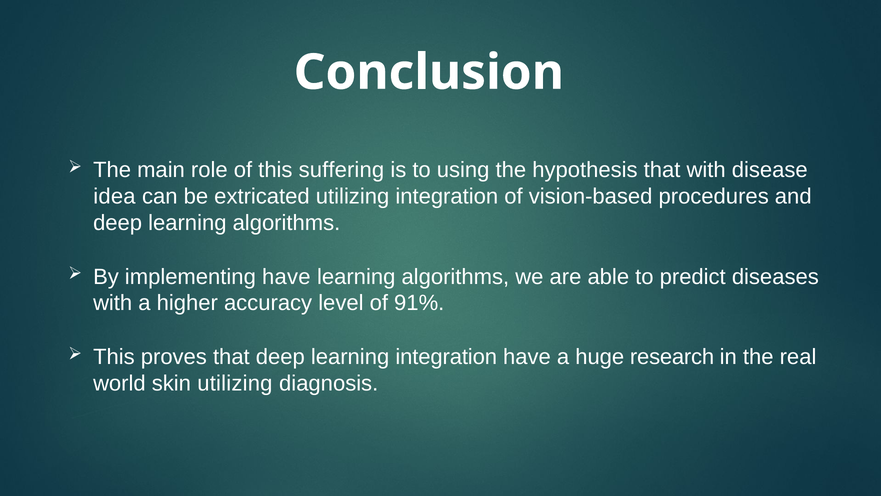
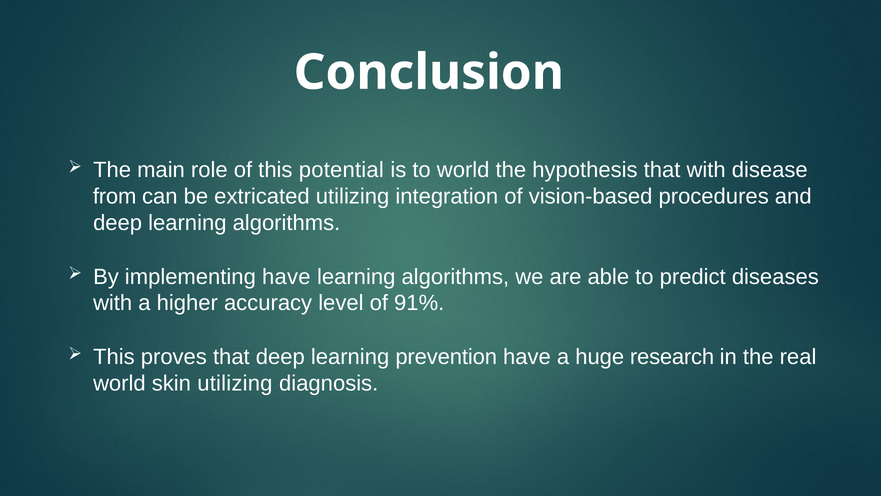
suffering: suffering -> potential (341, 170)
to using: using -> world (463, 170)
idea: idea -> from (115, 196)
learning integration: integration -> prevention (446, 357)
